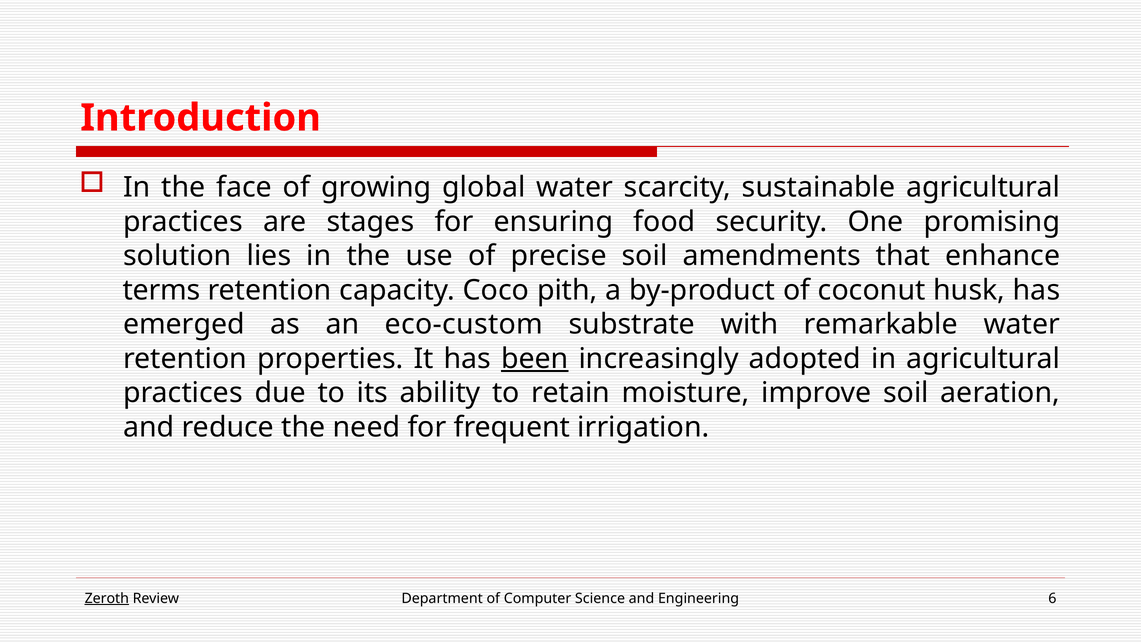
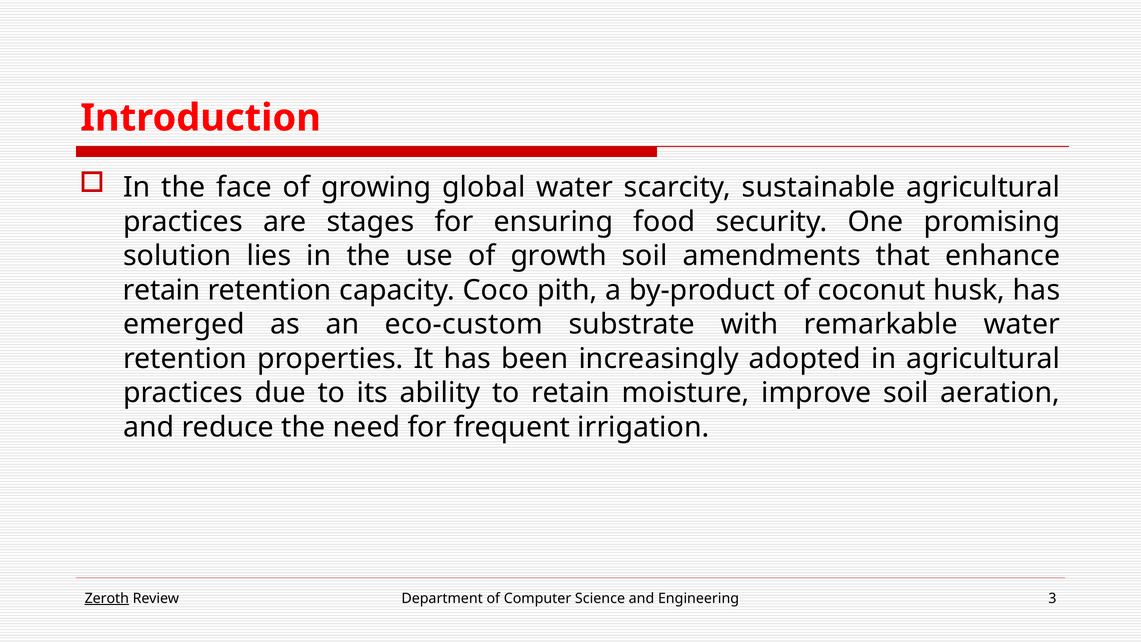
precise: precise -> growth (559, 256)
terms: terms -> retain (162, 290)
been underline: present -> none (535, 359)
6: 6 -> 3 (1052, 598)
